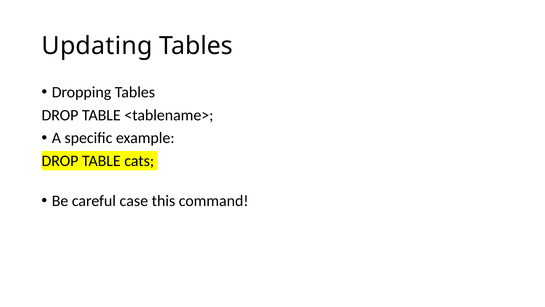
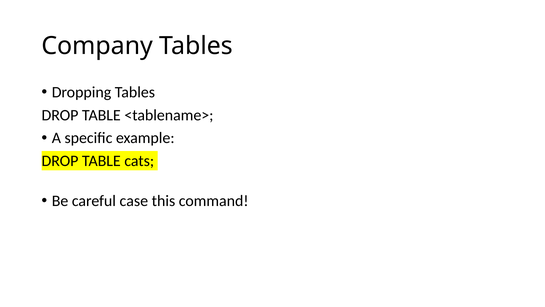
Updating: Updating -> Company (97, 46)
